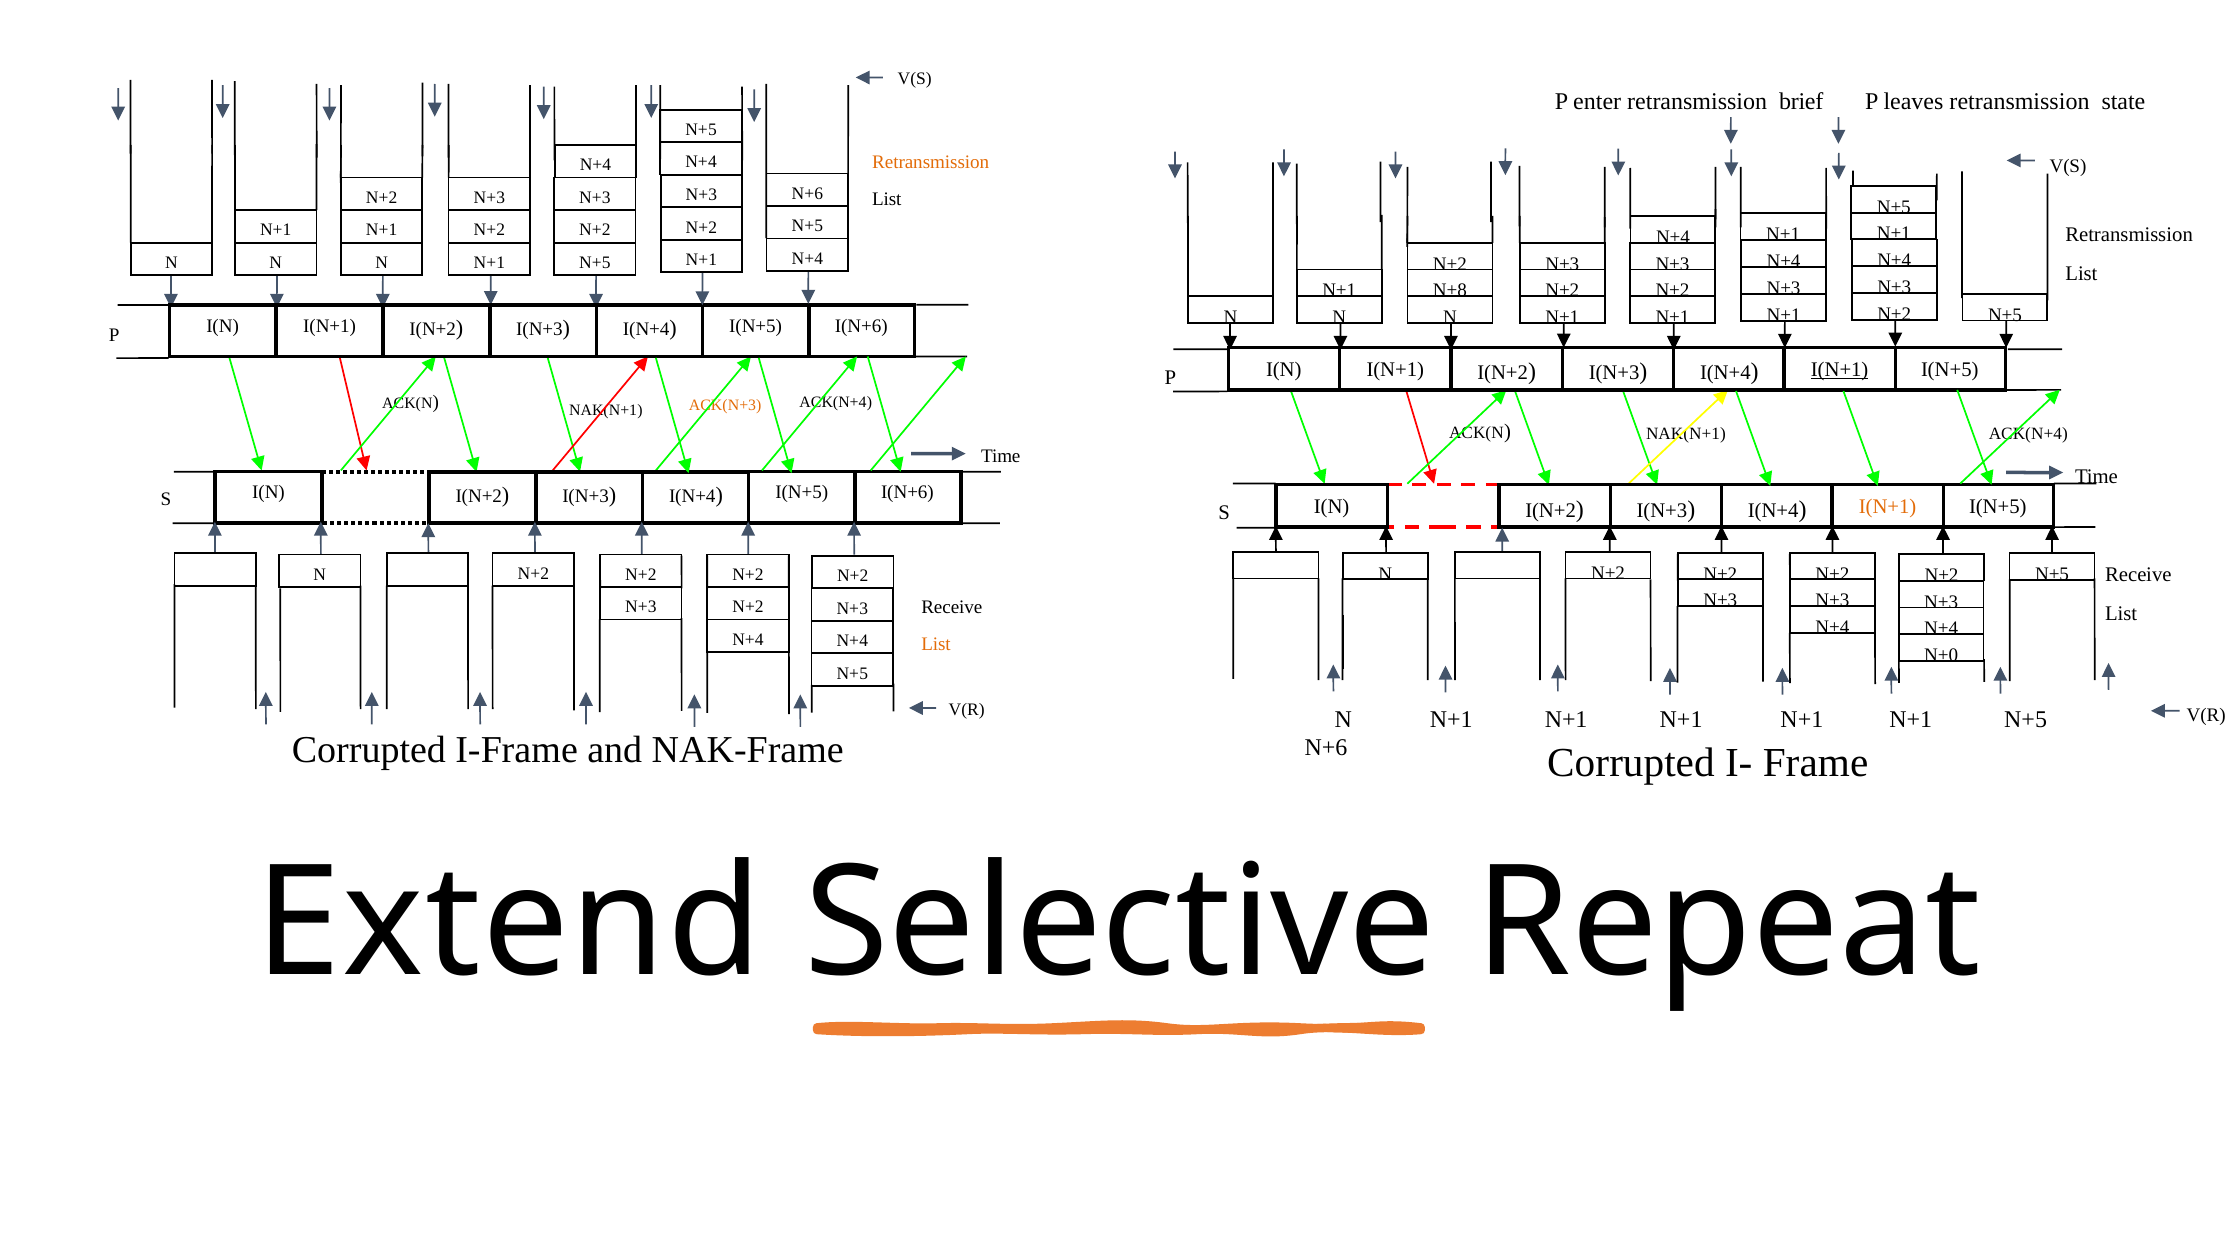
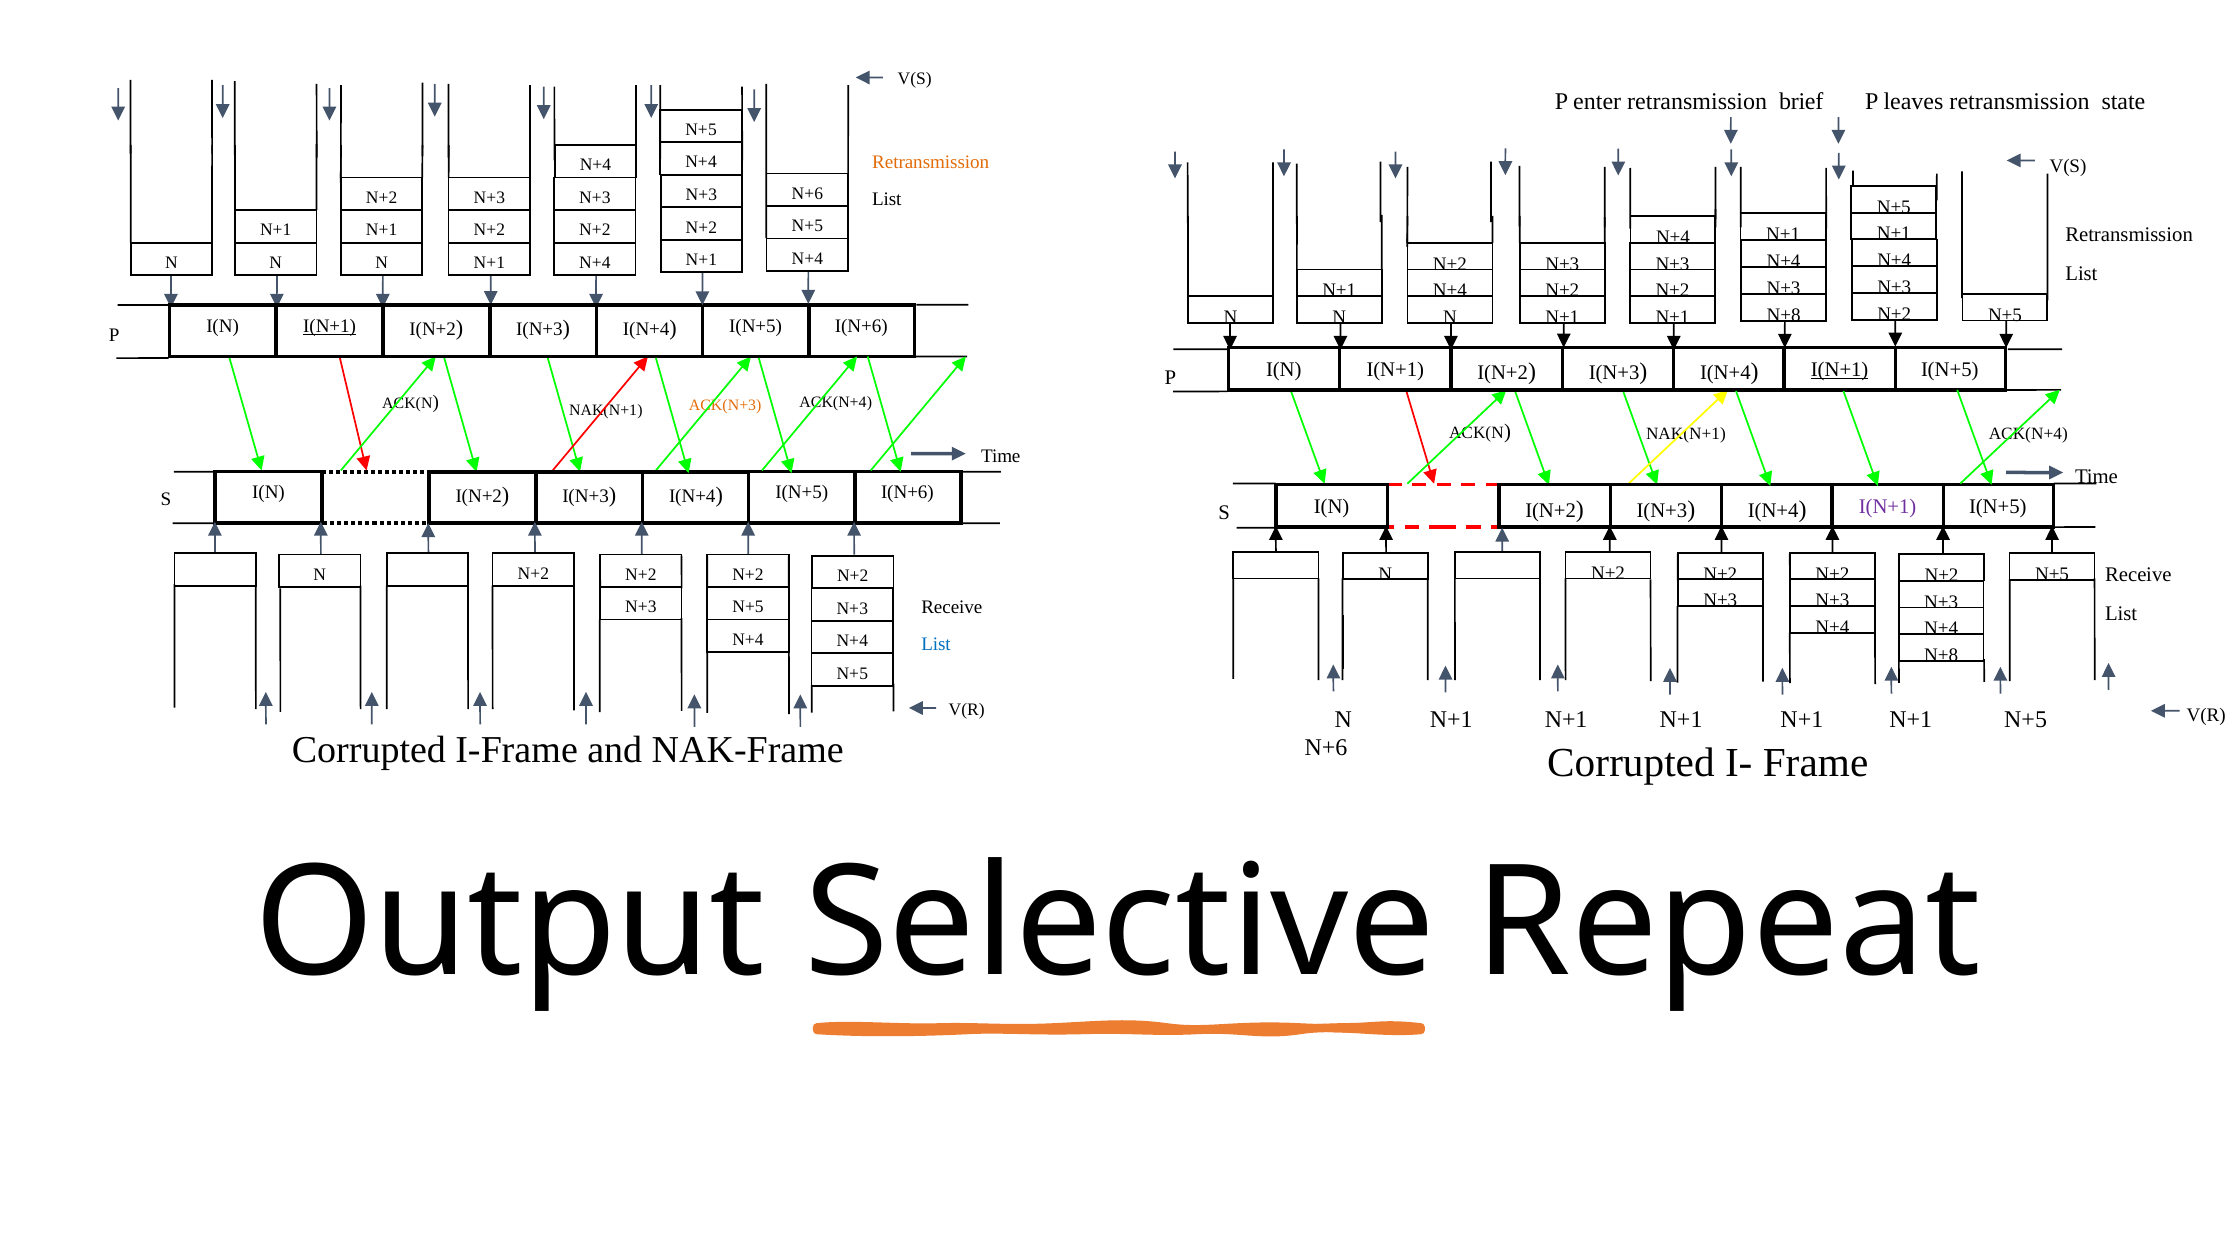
N N+5: N+5 -> N+4 (595, 263)
N+8: N+8 -> N+4 (1450, 290)
N+1: N+1 -> N+8 (1784, 315)
I(N+1 underline: none -> present (330, 326)
I(N+1 colour: orange -> purple (1888, 507)
N+2: N+2 -> N+5 (748, 607)
List colour: orange -> blue (936, 644)
N+0: N+0 -> N+8 (1941, 655)
Extend: Extend -> Output (510, 923)
